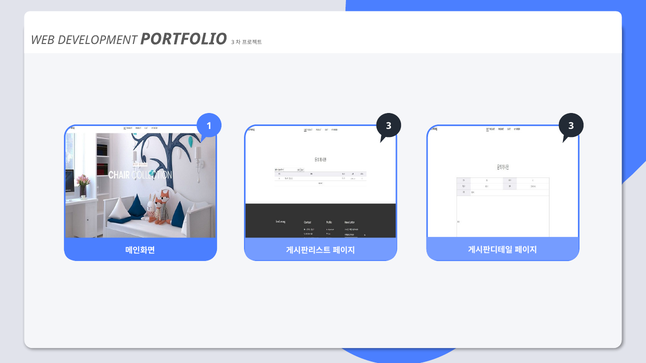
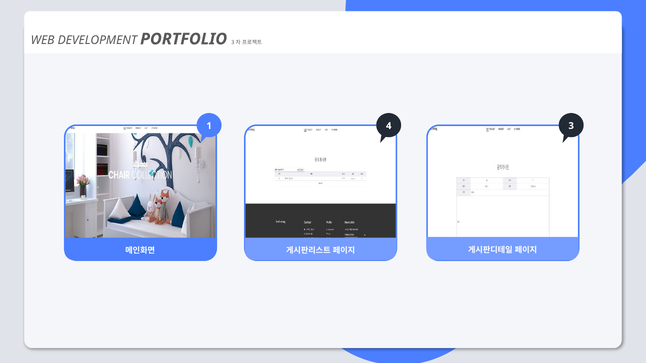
1 3: 3 -> 4 (389, 126)
